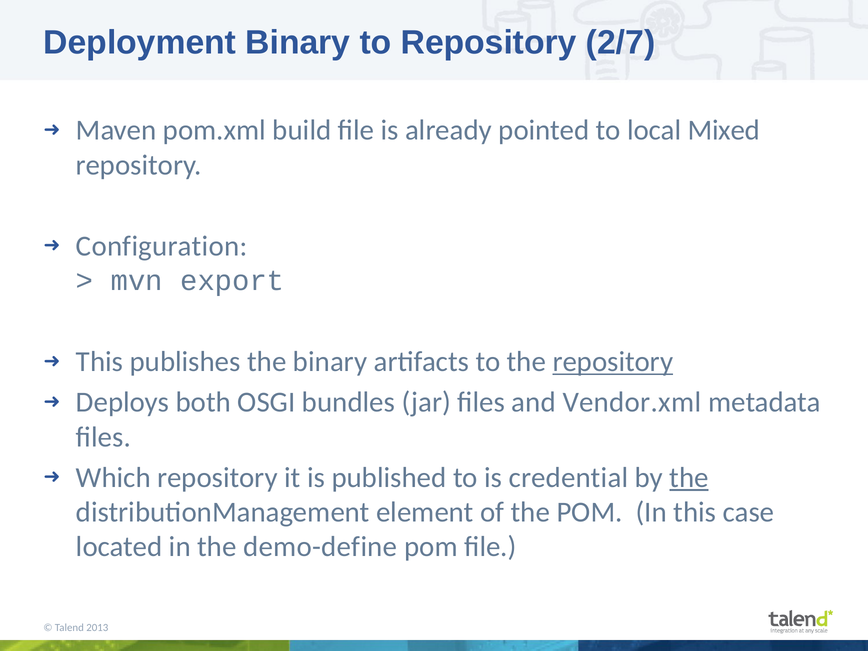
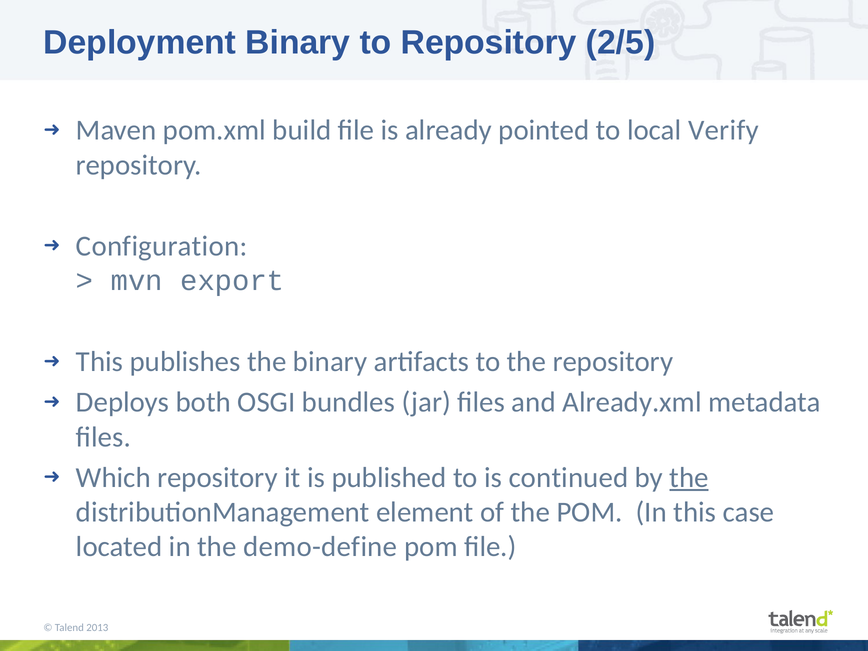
2/7: 2/7 -> 2/5 (621, 42)
Mixed: Mixed -> Verify (724, 130)
repository underline: present -> none (613, 362)
Vendor.xml: Vendor.xml -> Already.xml (632, 402)
credential: credential -> continued (568, 477)
